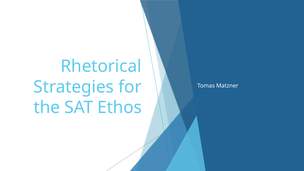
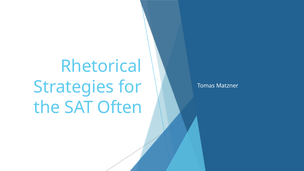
Ethos: Ethos -> Often (120, 107)
